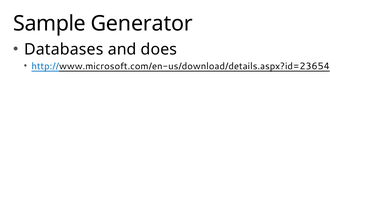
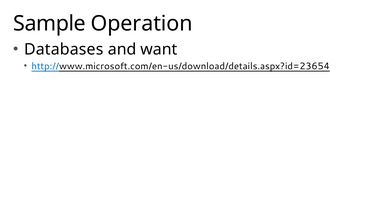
Generator: Generator -> Operation (142, 24)
does: does -> want (159, 49)
